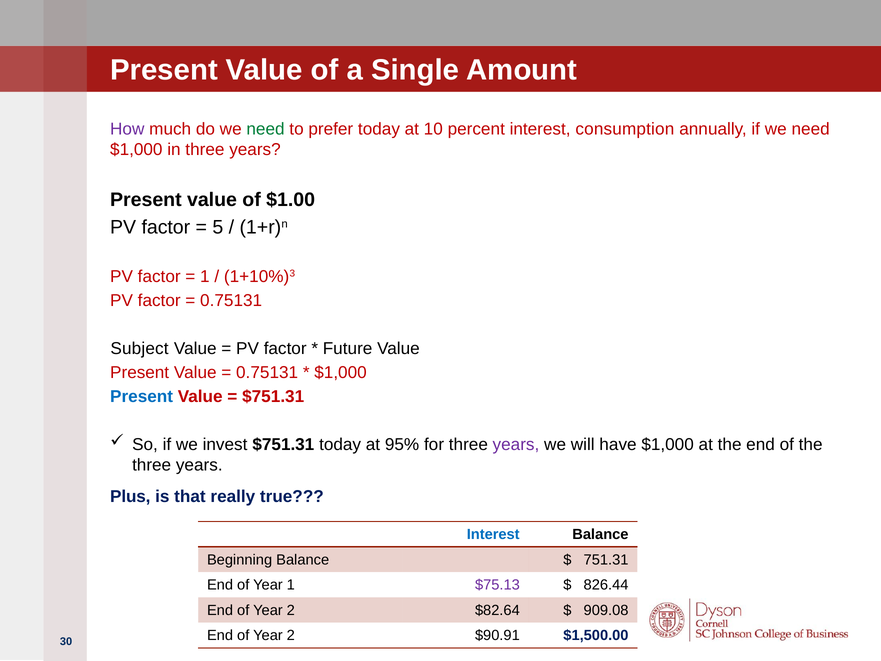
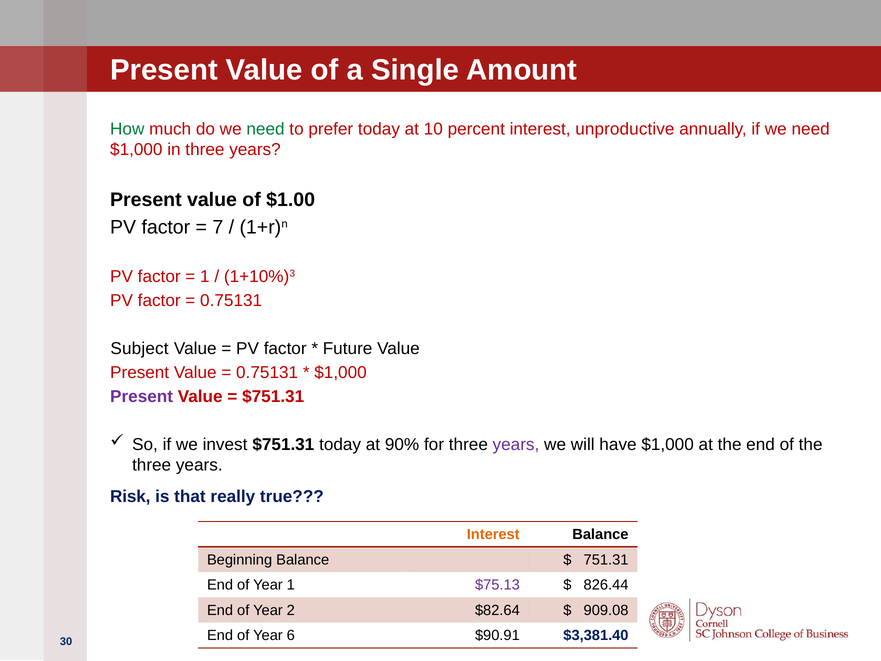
How colour: purple -> green (127, 129)
consumption: consumption -> unproductive (625, 129)
5: 5 -> 7 (218, 227)
Present colour: blue -> purple (142, 396)
95%: 95% -> 90% (402, 444)
Plus: Plus -> Risk (130, 496)
Interest colour: blue -> orange (493, 534)
2: 2 -> 6 (291, 635)
$1,500.00: $1,500.00 -> $3,381.40 (596, 635)
